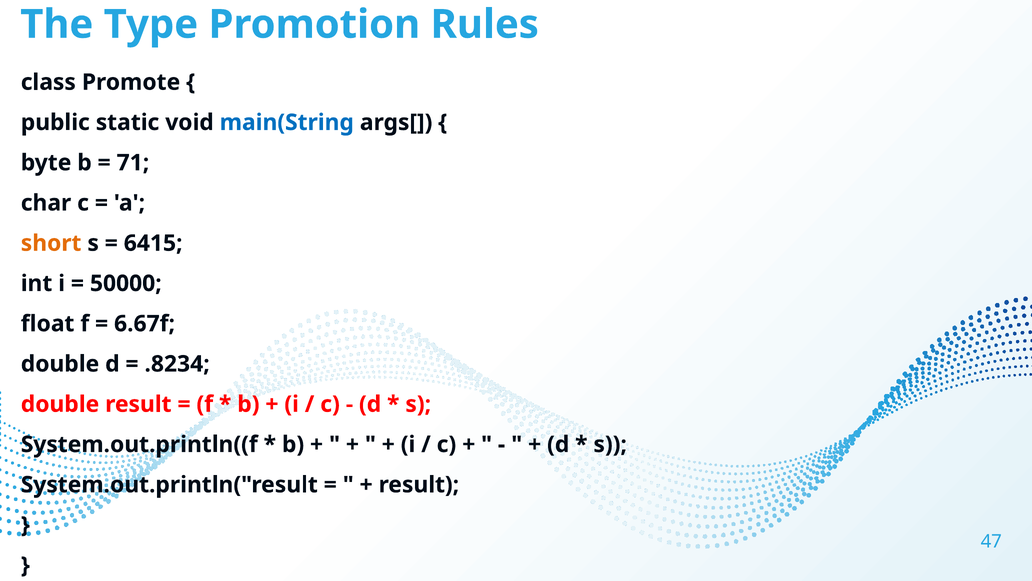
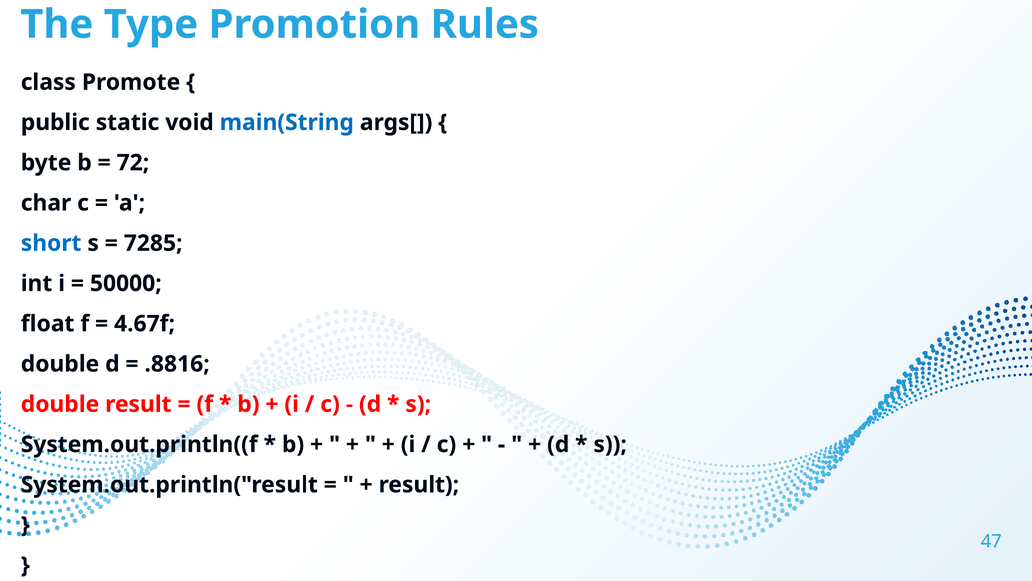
71: 71 -> 72 (133, 163)
short colour: orange -> blue (51, 243)
6415: 6415 -> 7285 (153, 243)
6.67f: 6.67f -> 4.67f (145, 323)
.8234: .8234 -> .8816 (177, 364)
